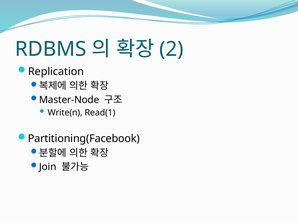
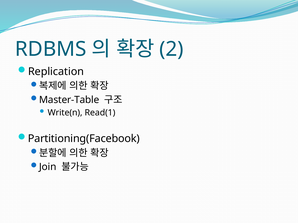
Master-Node: Master-Node -> Master-Table (69, 100)
